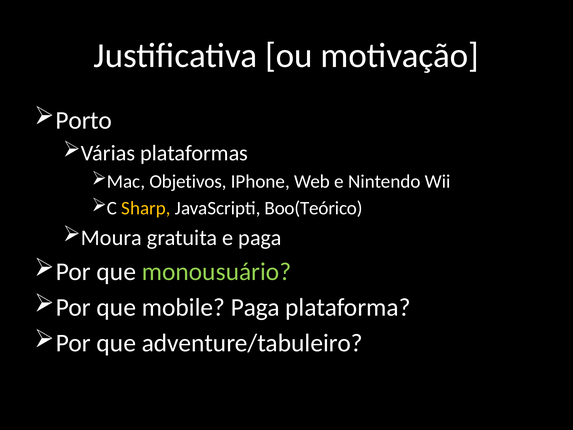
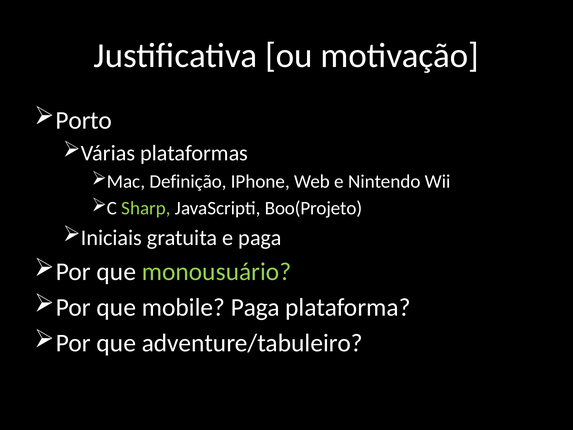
Objetivos: Objetivos -> Definição (188, 181)
Sharp colour: yellow -> light green (146, 208)
Boo(Teórico: Boo(Teórico -> Boo(Projeto (314, 208)
Moura: Moura -> Iniciais (111, 238)
